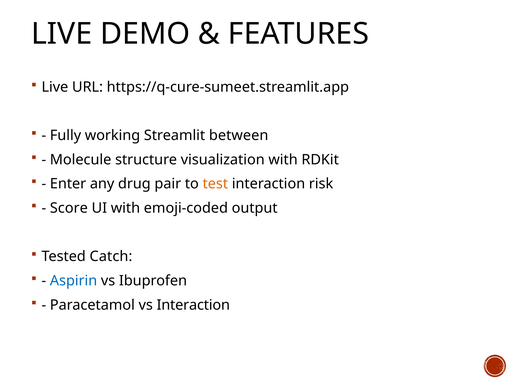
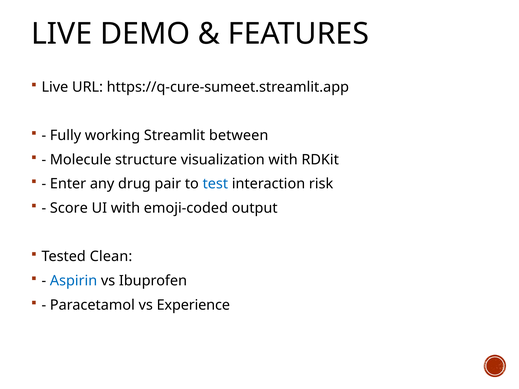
test colour: orange -> blue (215, 184)
Catch: Catch -> Clean (111, 257)
vs Interaction: Interaction -> Experience (193, 305)
